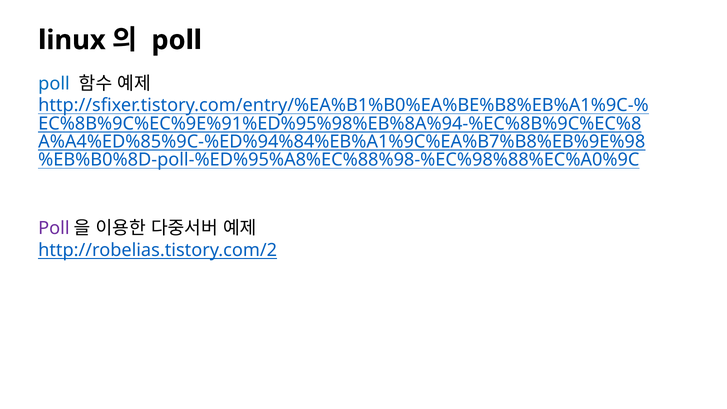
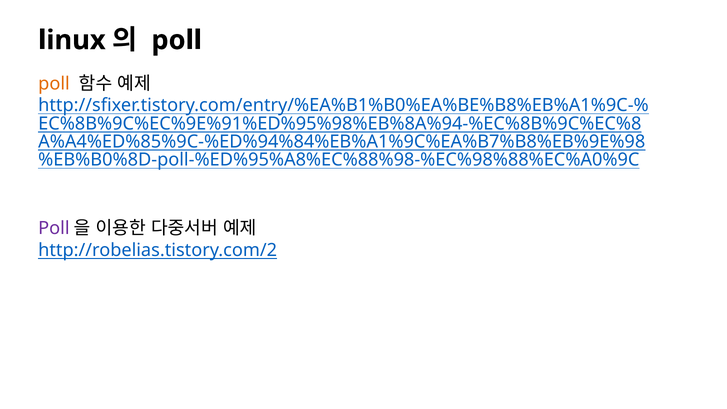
poll colour: blue -> orange (54, 84)
